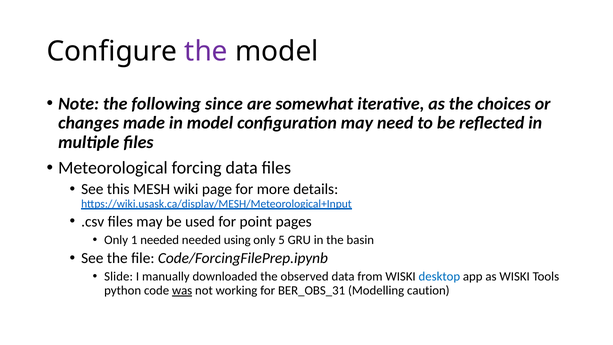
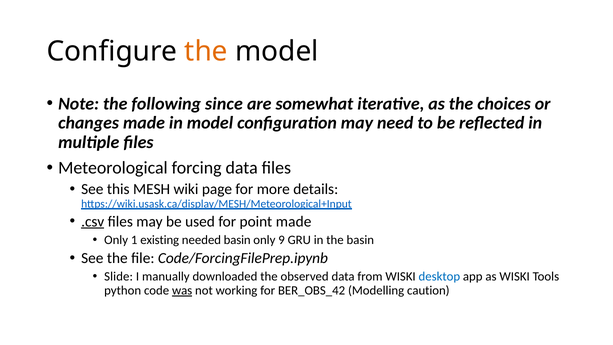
the colour: purple -> orange (206, 51)
.csv underline: none -> present (93, 221)
point pages: pages -> made (294, 221)
1 needed: needed -> existing (160, 240)
needed using: using -> basin (237, 240)
5: 5 -> 9 (282, 240)
BER_OBS_31: BER_OBS_31 -> BER_OBS_42 (312, 290)
